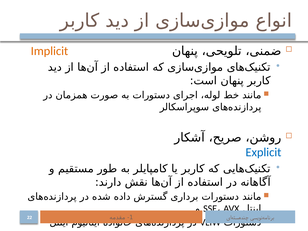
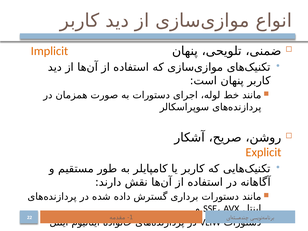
Explicit colour: blue -> orange (263, 152)
